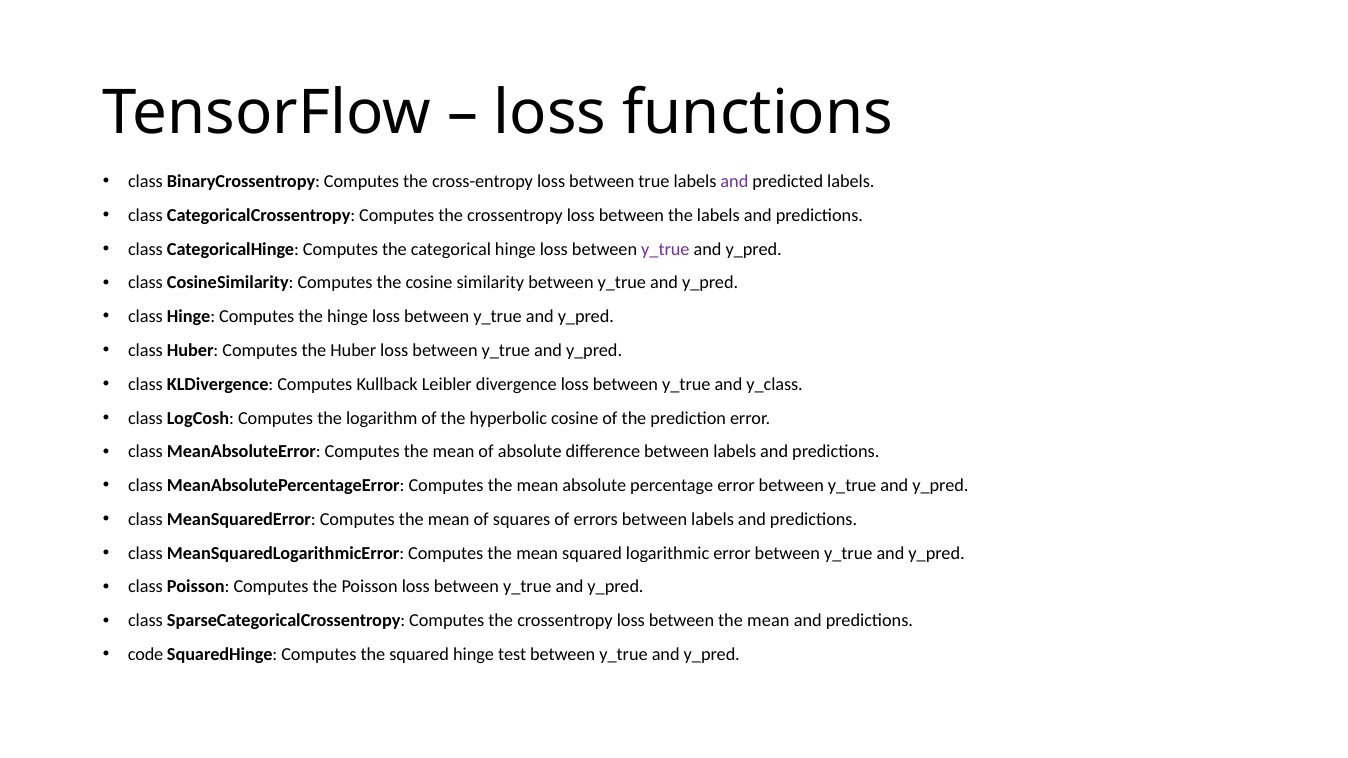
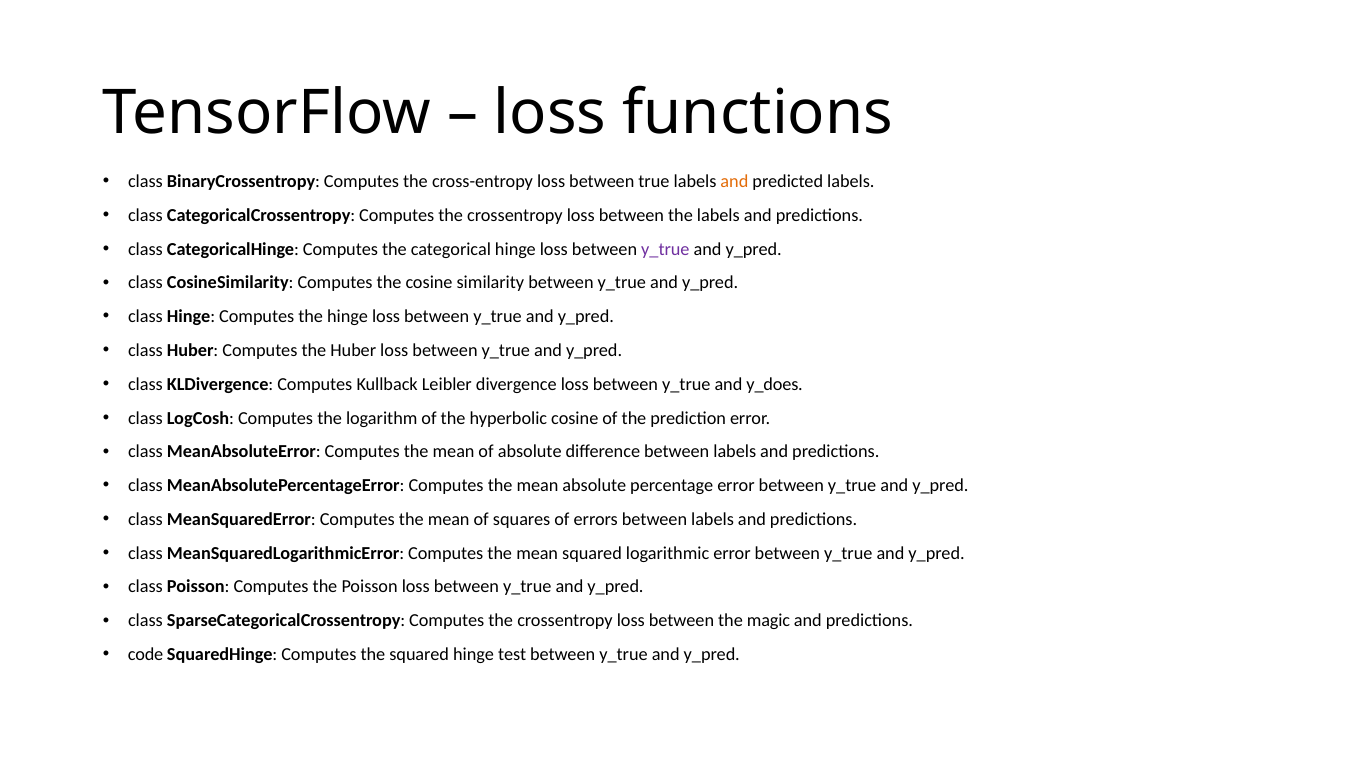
and colour: purple -> orange (734, 182)
y_class: y_class -> y_does (775, 384)
between the mean: mean -> magic (768, 621)
